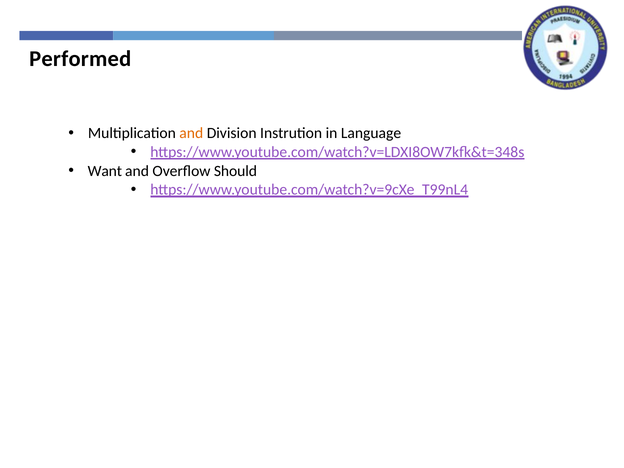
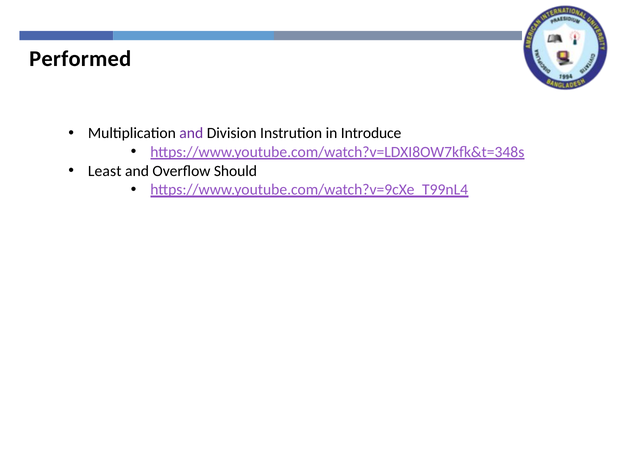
and colour: orange -> purple (191, 133)
Language: Language -> Introduce (371, 133)
Want: Want -> Least (105, 171)
